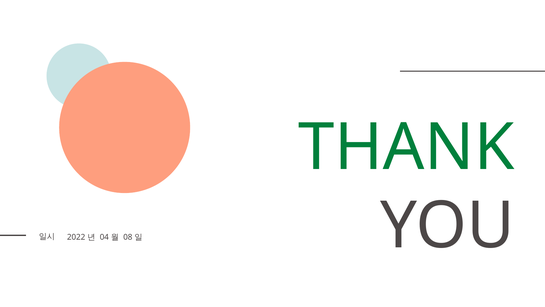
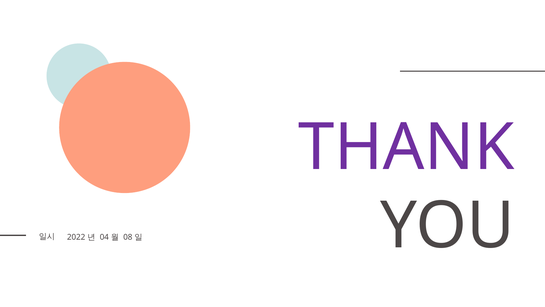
THANK colour: green -> purple (406, 147)
